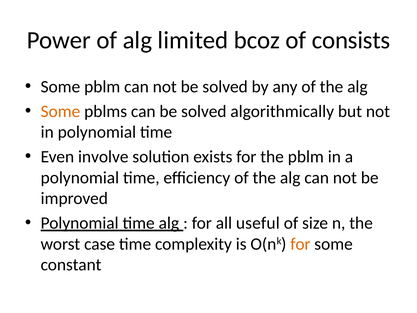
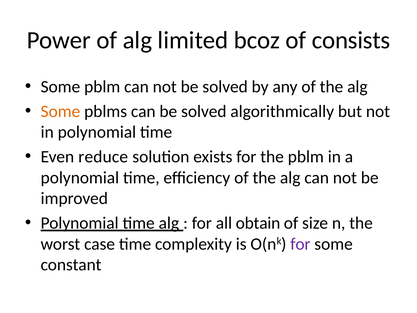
involve: involve -> reduce (103, 157)
useful: useful -> obtain (258, 223)
for colour: orange -> purple (300, 244)
